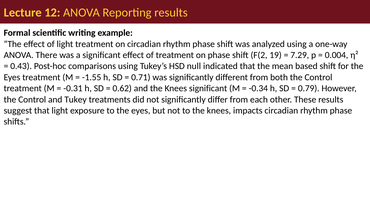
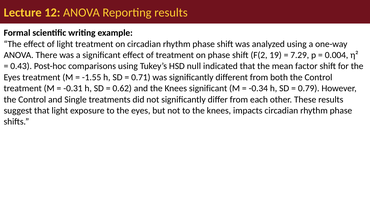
based: based -> factor (306, 66)
Tukey: Tukey -> Single (76, 100)
